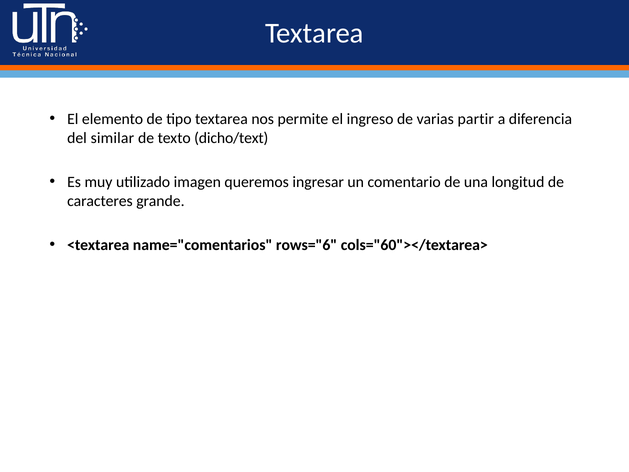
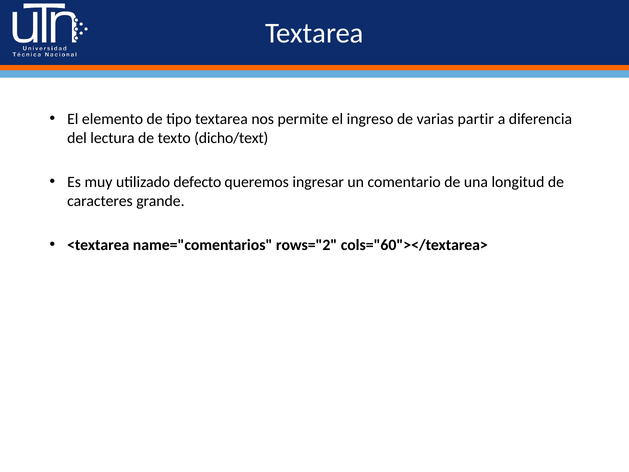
similar: similar -> lectura (112, 138)
imagen: imagen -> defecto (197, 182)
rows="6: rows="6 -> rows="2 (307, 245)
